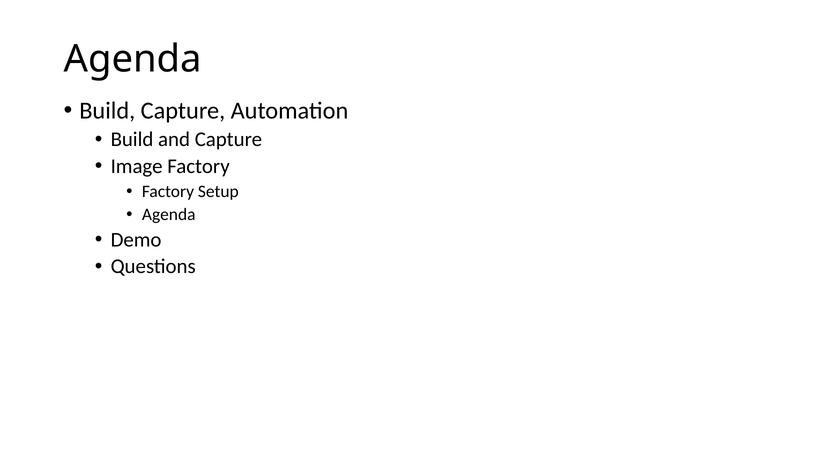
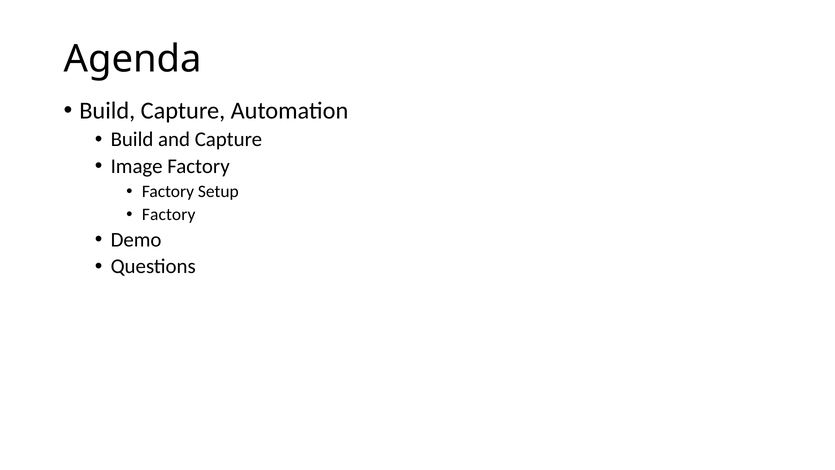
Agenda: Agenda -> Factory (169, 215)
